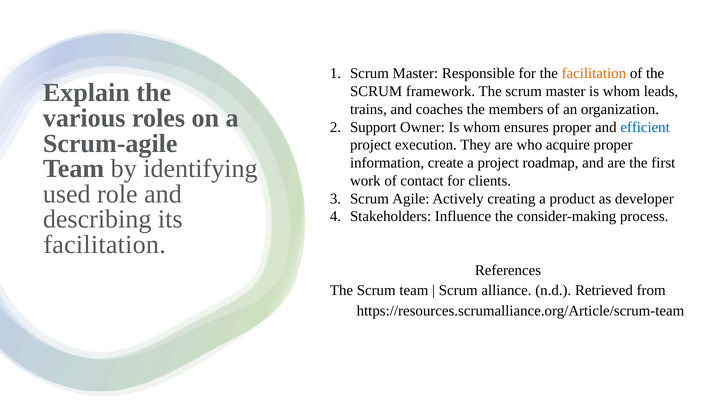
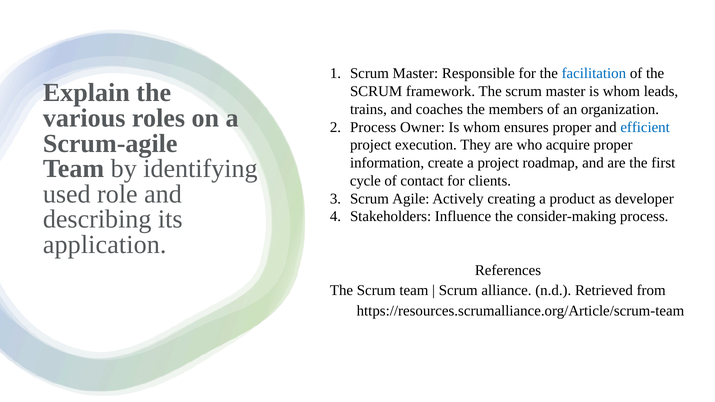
facilitation colour: orange -> blue (594, 74)
Support: Support -> Process (373, 127)
work: work -> cycle (365, 181)
facilitation: facilitation -> application (105, 245)
